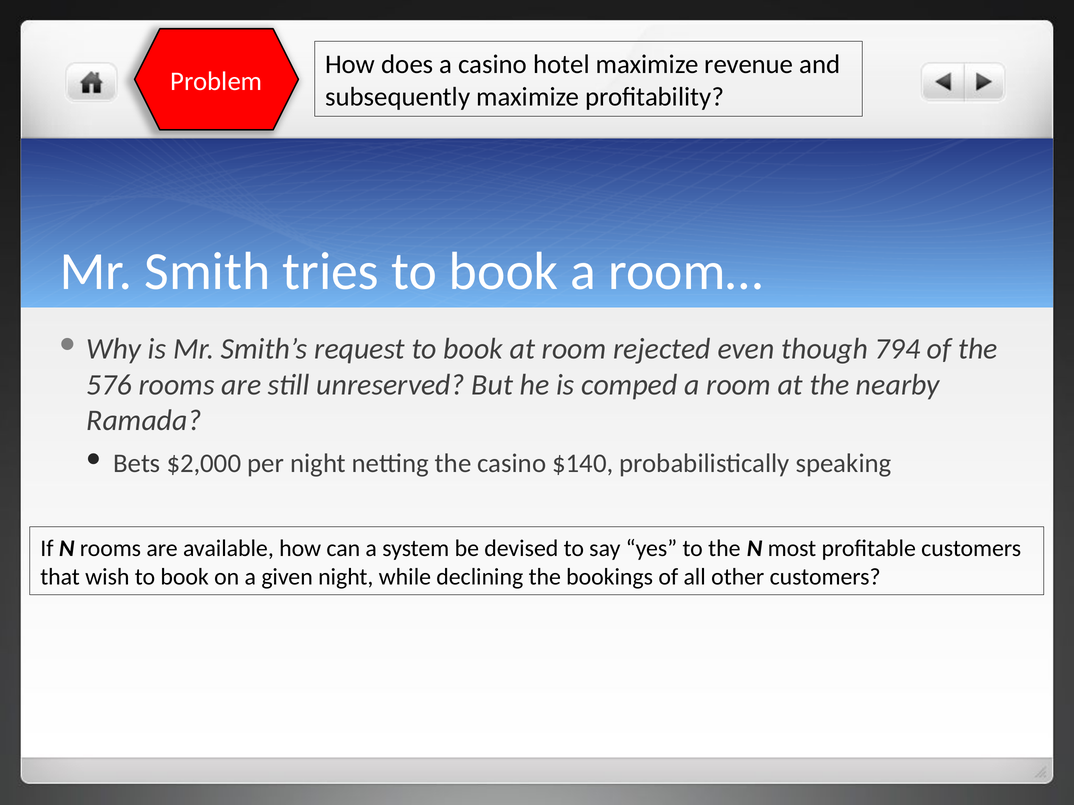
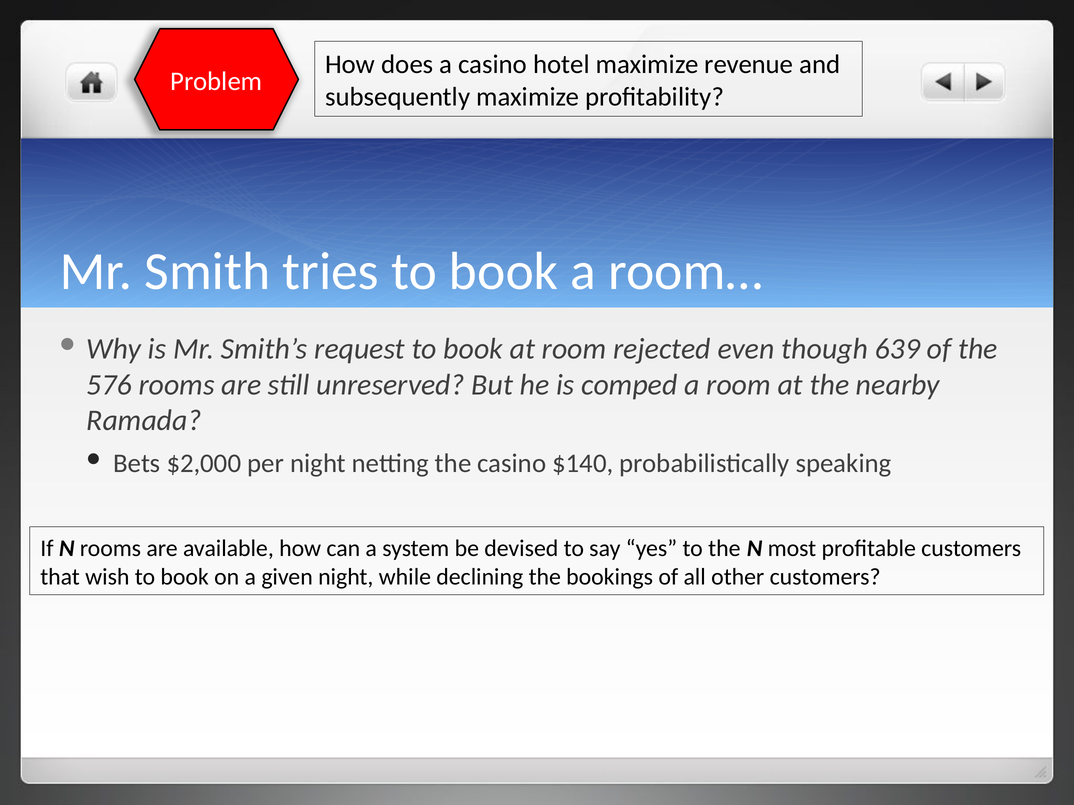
794: 794 -> 639 (897, 349)
